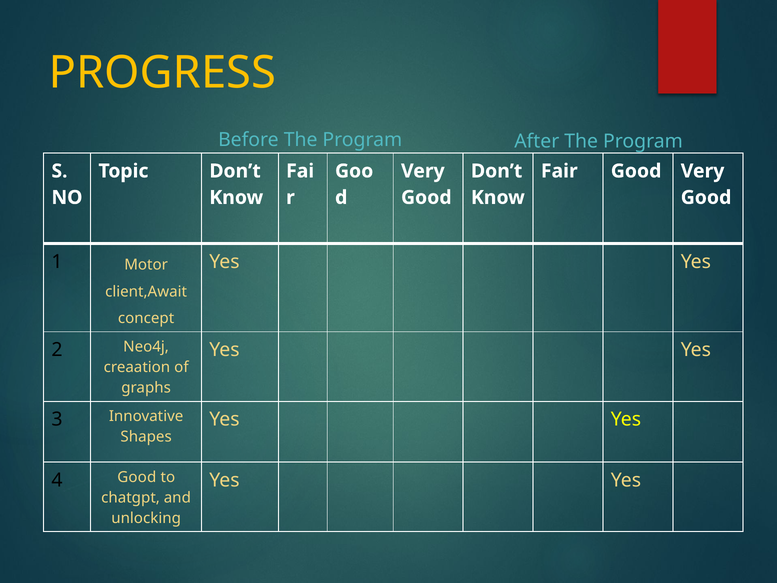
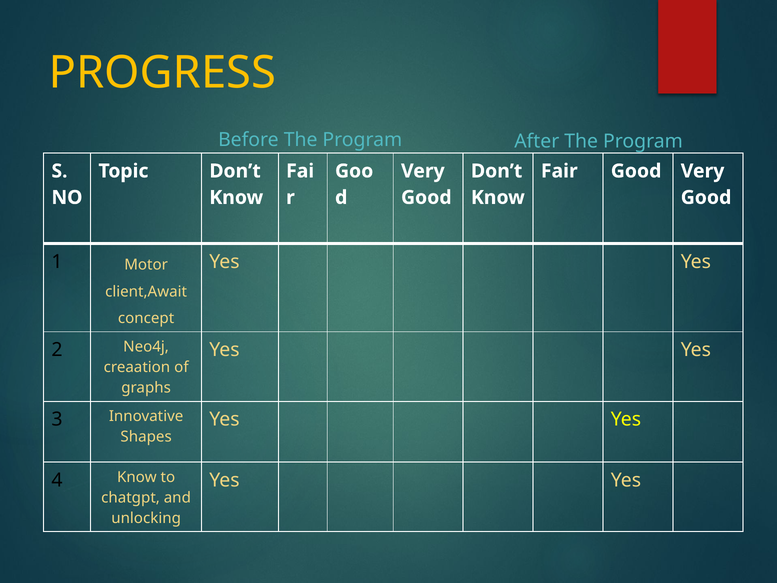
4 Good: Good -> Know (137, 477)
